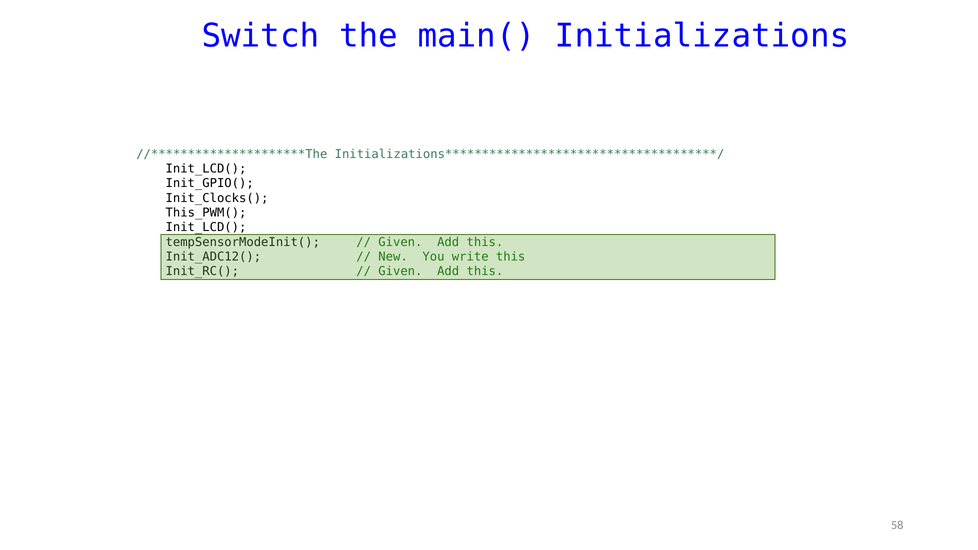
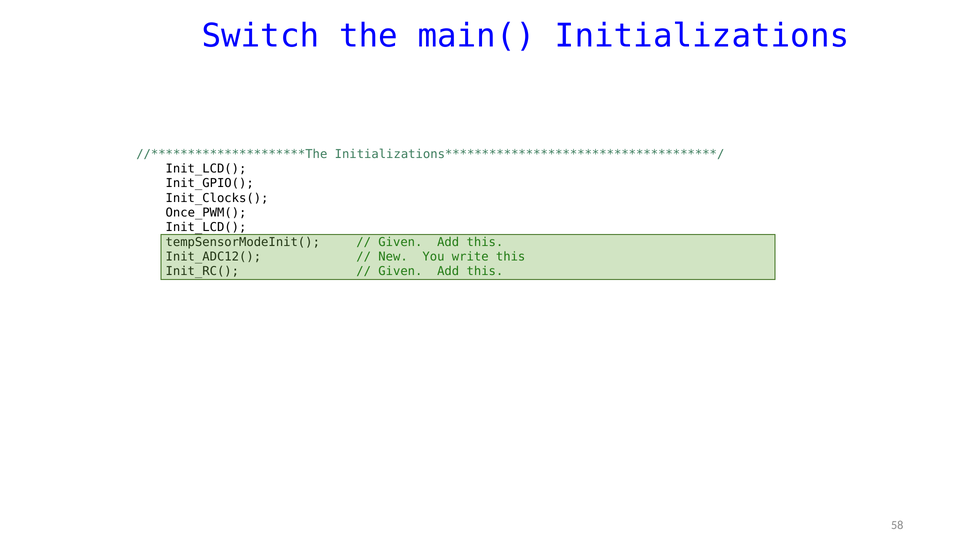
This_PWM(: This_PWM( -> Once_PWM( (206, 213)
